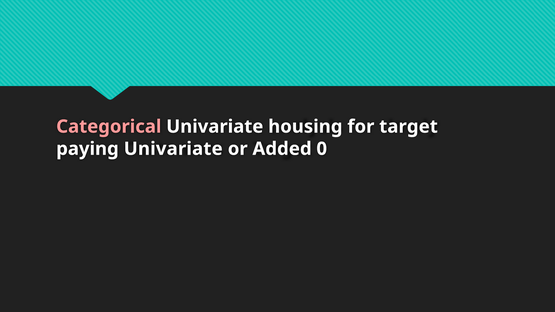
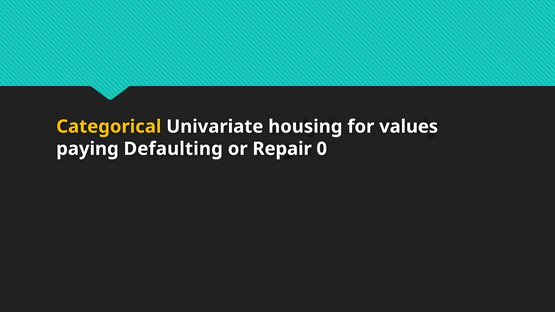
Categorical colour: pink -> yellow (109, 127)
target: target -> values (409, 127)
paying Univariate: Univariate -> Defaulting (173, 149)
Added: Added -> Repair (282, 149)
